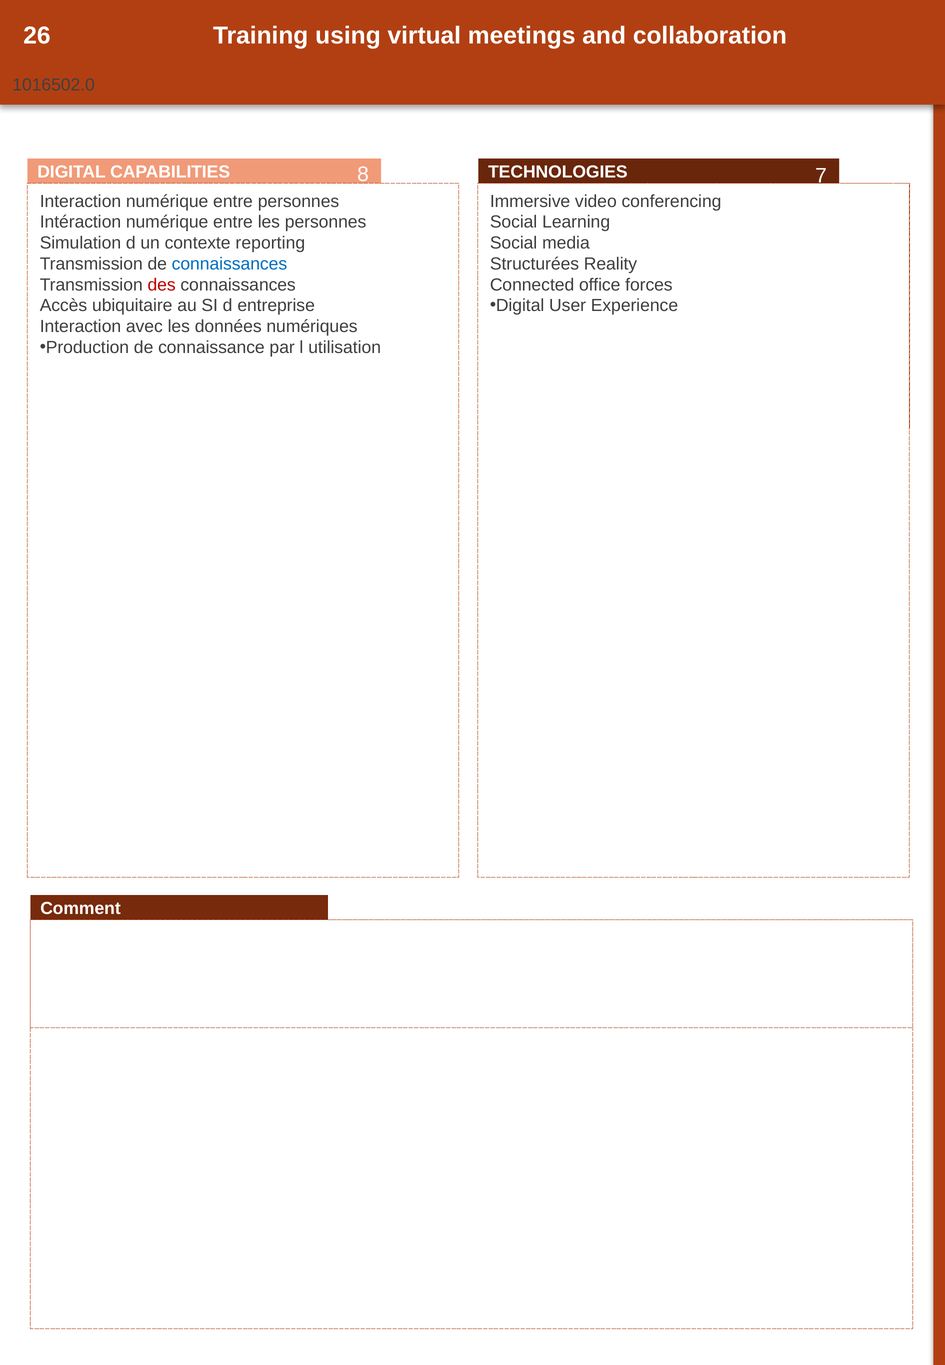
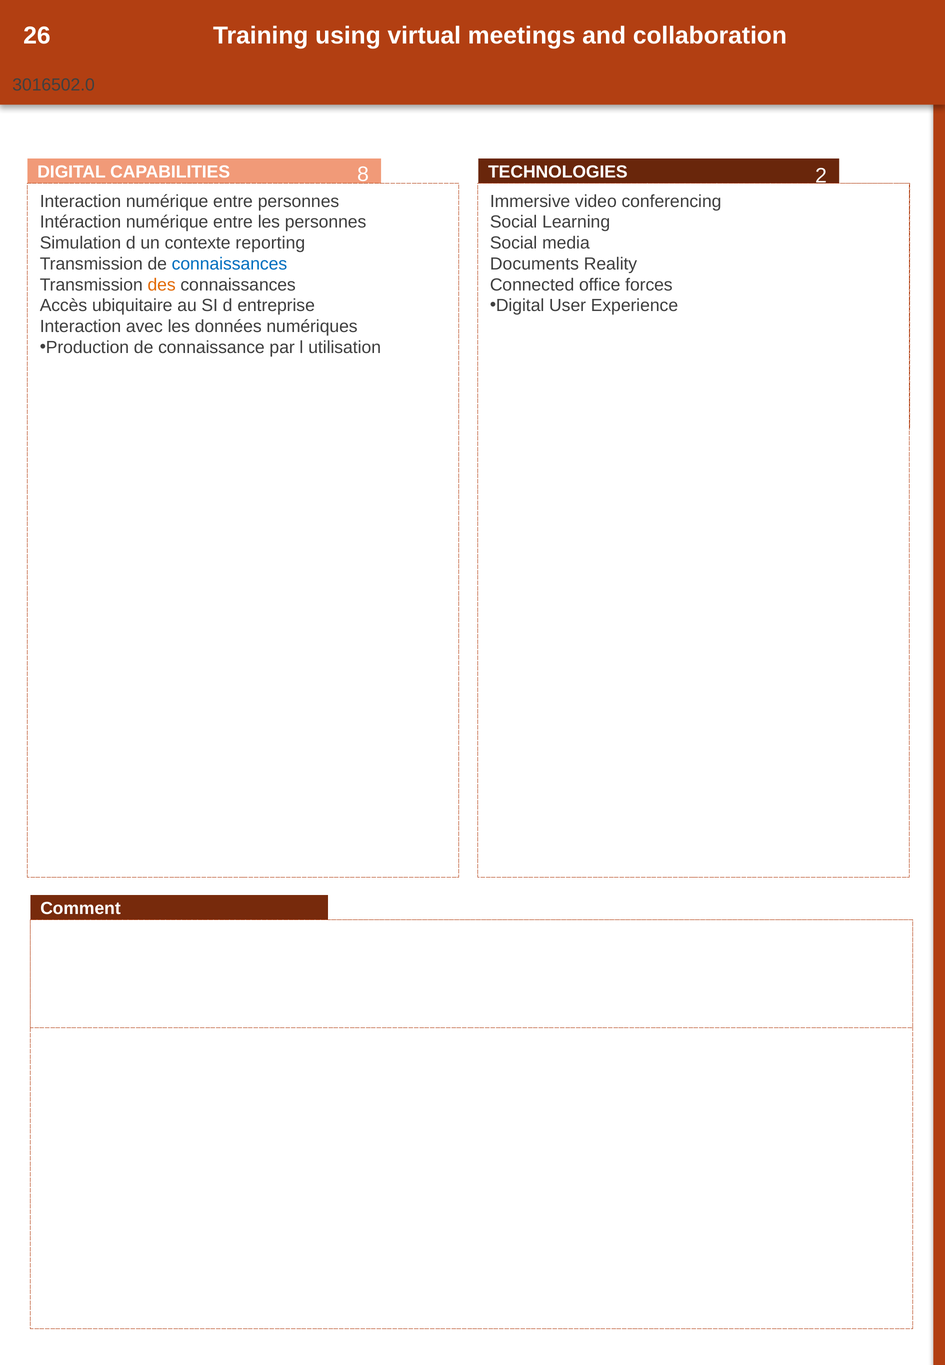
1016502.0: 1016502.0 -> 3016502.0 (54, 85)
7: 7 -> 2 (821, 176)
Structurées: Structurées -> Documents (534, 264)
des colour: red -> orange (162, 285)
